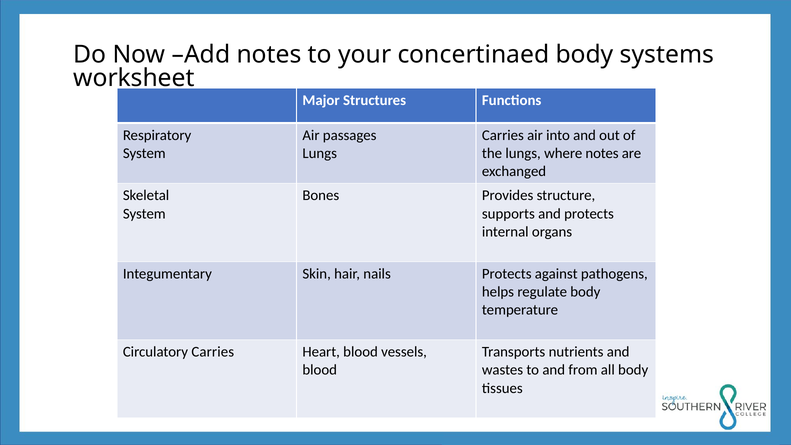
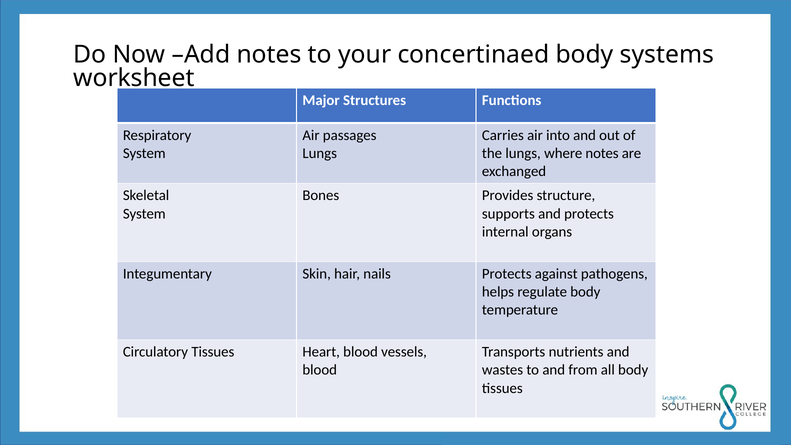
Circulatory Carries: Carries -> Tissues (213, 352)
